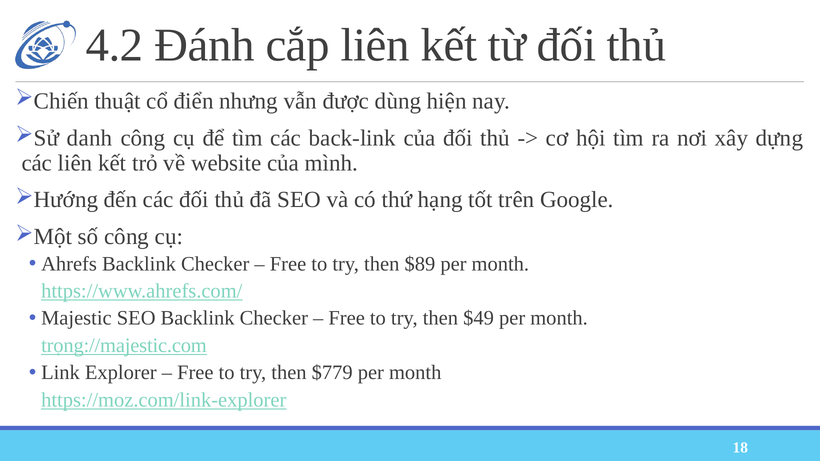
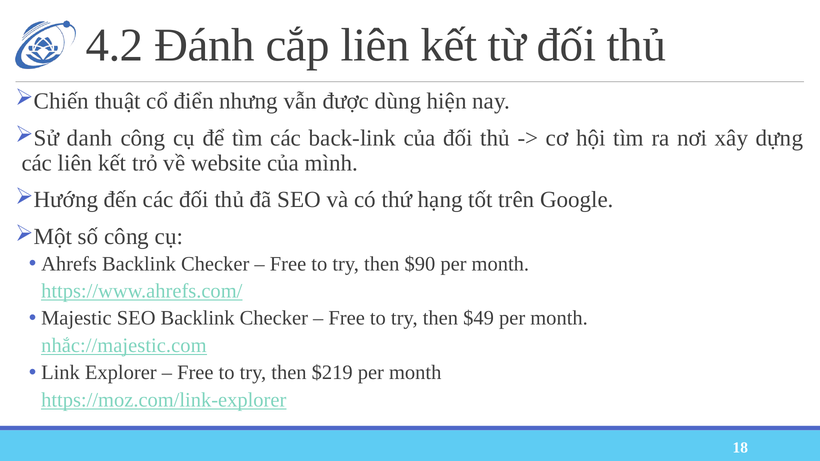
$89: $89 -> $90 (420, 264)
trọng://majestic.com: trọng://majestic.com -> nhắc://majestic.com (124, 346)
$779: $779 -> $219 (332, 373)
